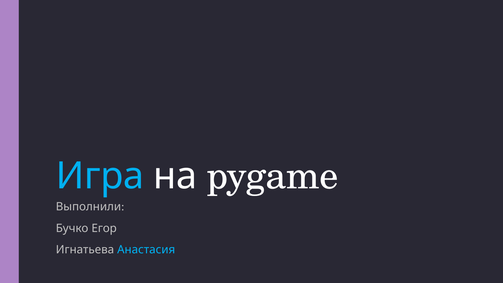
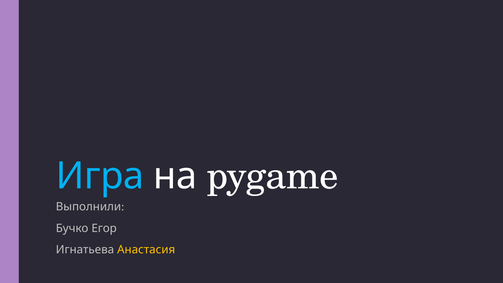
Анастасия colour: light blue -> yellow (146, 250)
